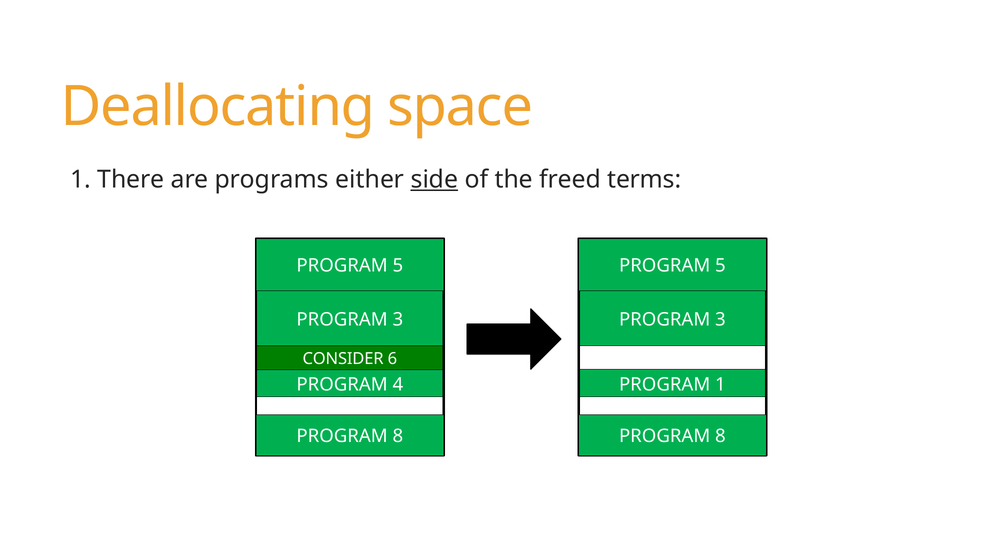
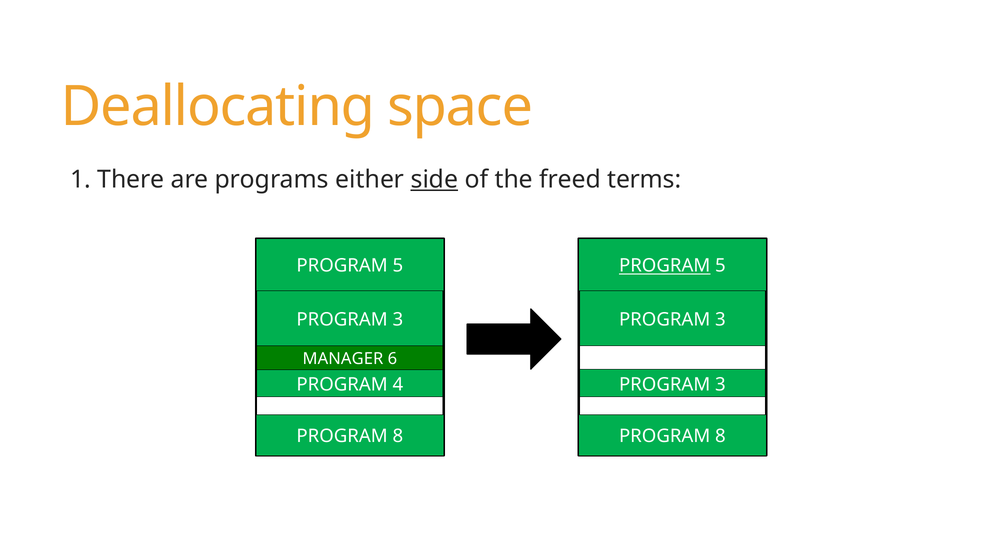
PROGRAM underline: none -> present (665, 266)
CONSIDER: CONSIDER -> MANAGER (343, 359)
1: 1 -> 3 (720, 384)
